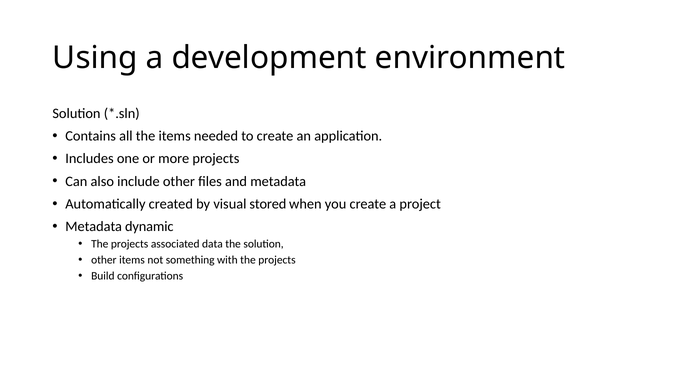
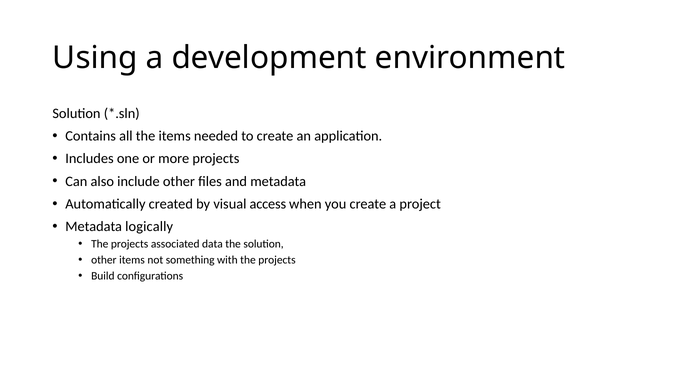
stored: stored -> access (268, 204)
dynamic: dynamic -> logically (149, 227)
